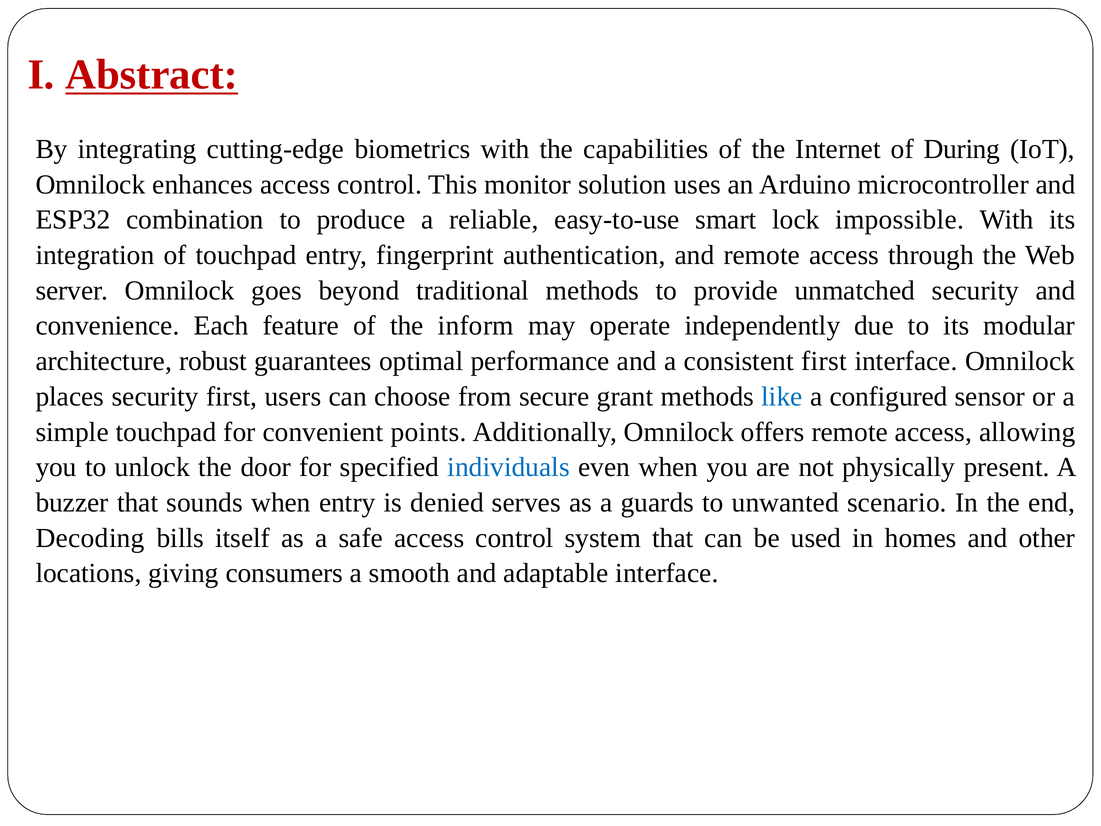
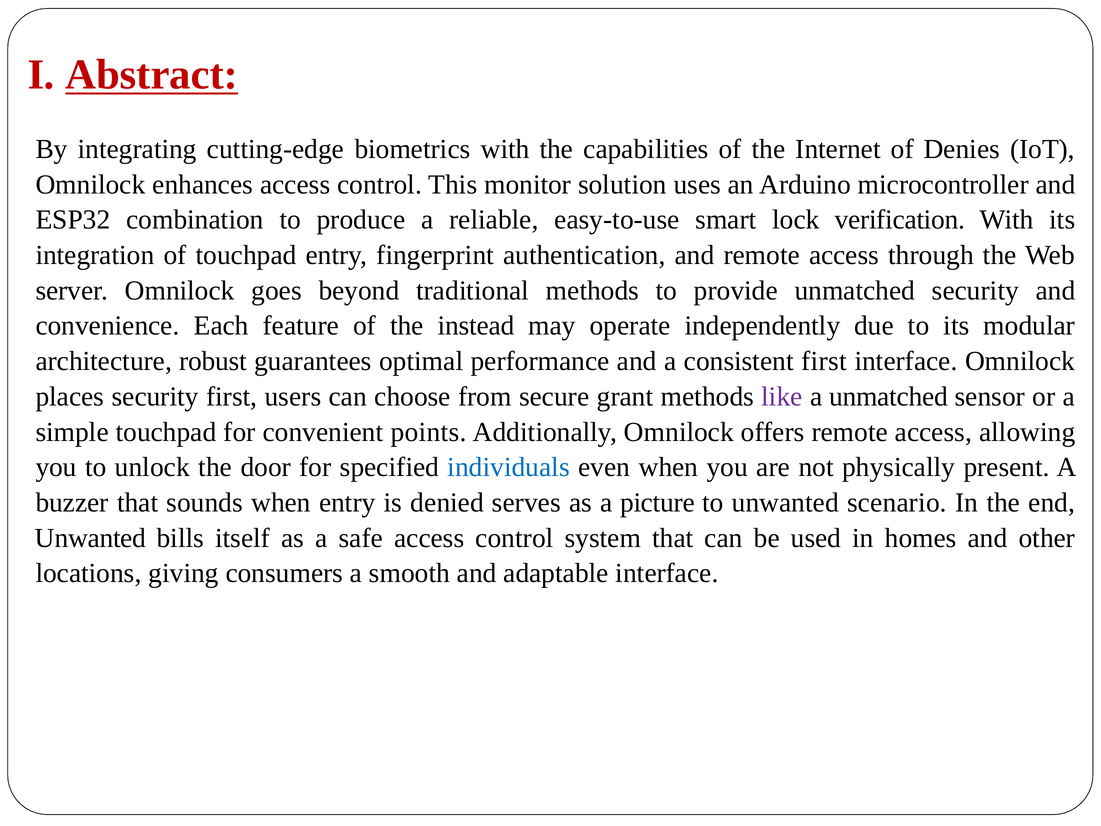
During: During -> Denies (962, 149)
impossible: impossible -> verification (900, 220)
inform: inform -> instead (476, 326)
like colour: blue -> purple (782, 396)
a configured: configured -> unmatched (889, 396)
guards: guards -> picture (657, 502)
Decoding: Decoding -> Unwanted (91, 538)
